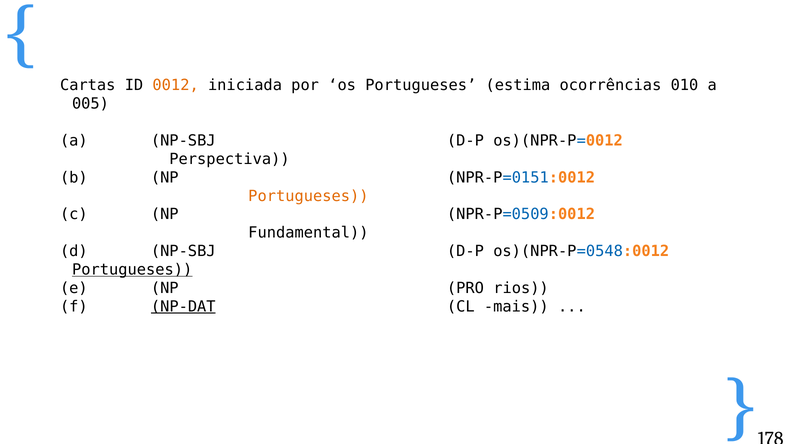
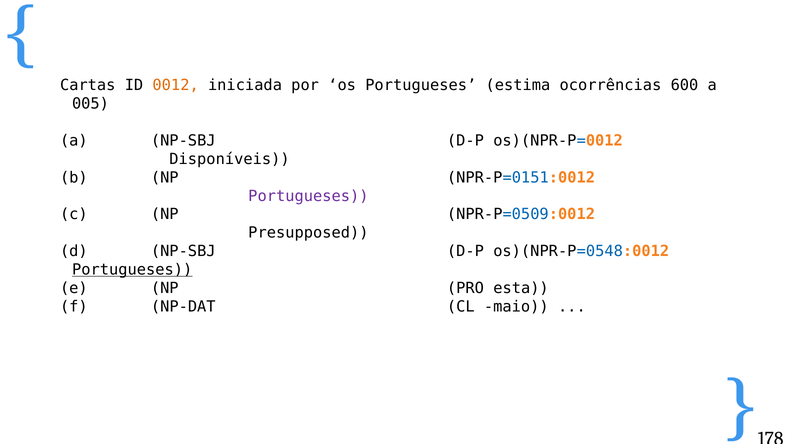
010: 010 -> 600 (684, 85)
Perspectiva: Perspectiva -> Disponíveis (230, 159)
Portugueses colour: orange -> purple (308, 196)
Fundamental: Fundamental -> Presupposed (308, 233)
rios: rios -> esta (521, 288)
NP-DAT underline: present -> none (183, 306)
mais: mais -> maio (516, 306)
